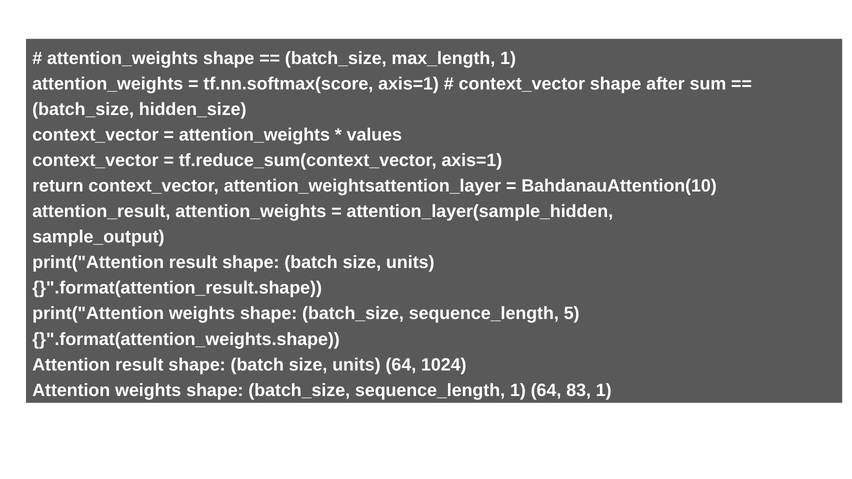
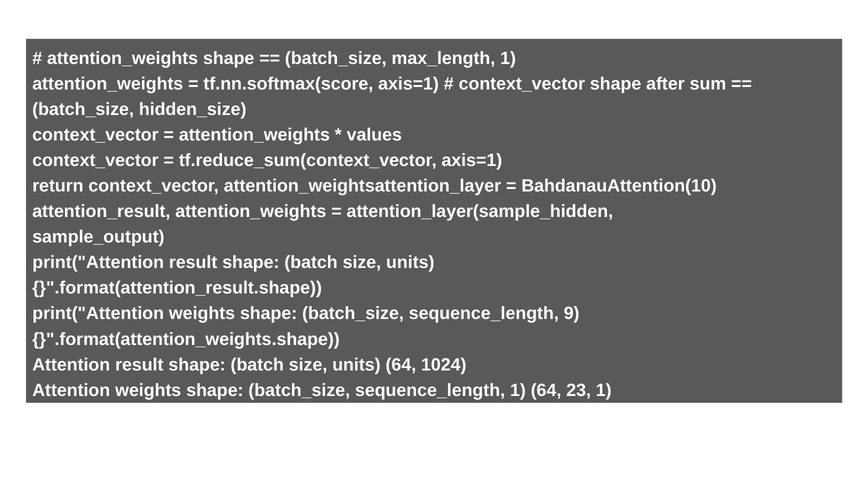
5: 5 -> 9 (572, 314)
83: 83 -> 23 (579, 390)
